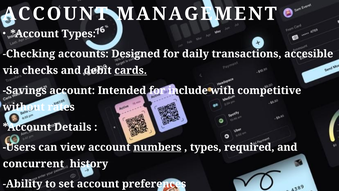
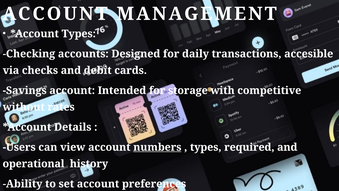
cards underline: present -> none (131, 70)
include: include -> storage (188, 90)
concurrent: concurrent -> operational (34, 164)
